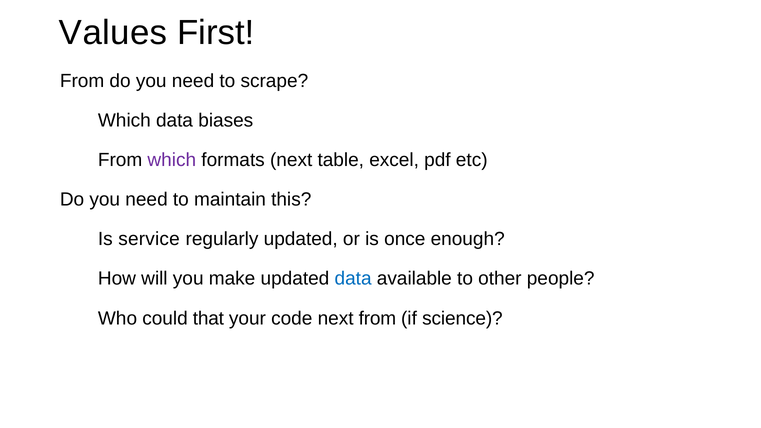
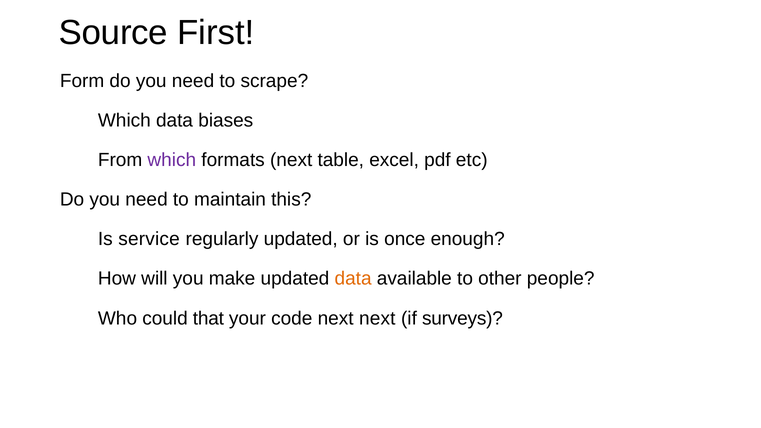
Values: Values -> Source (113, 33)
From: From -> Form (82, 81)
data colour: blue -> orange (353, 279)
next from: from -> next (377, 318)
science: science -> surveys (462, 318)
